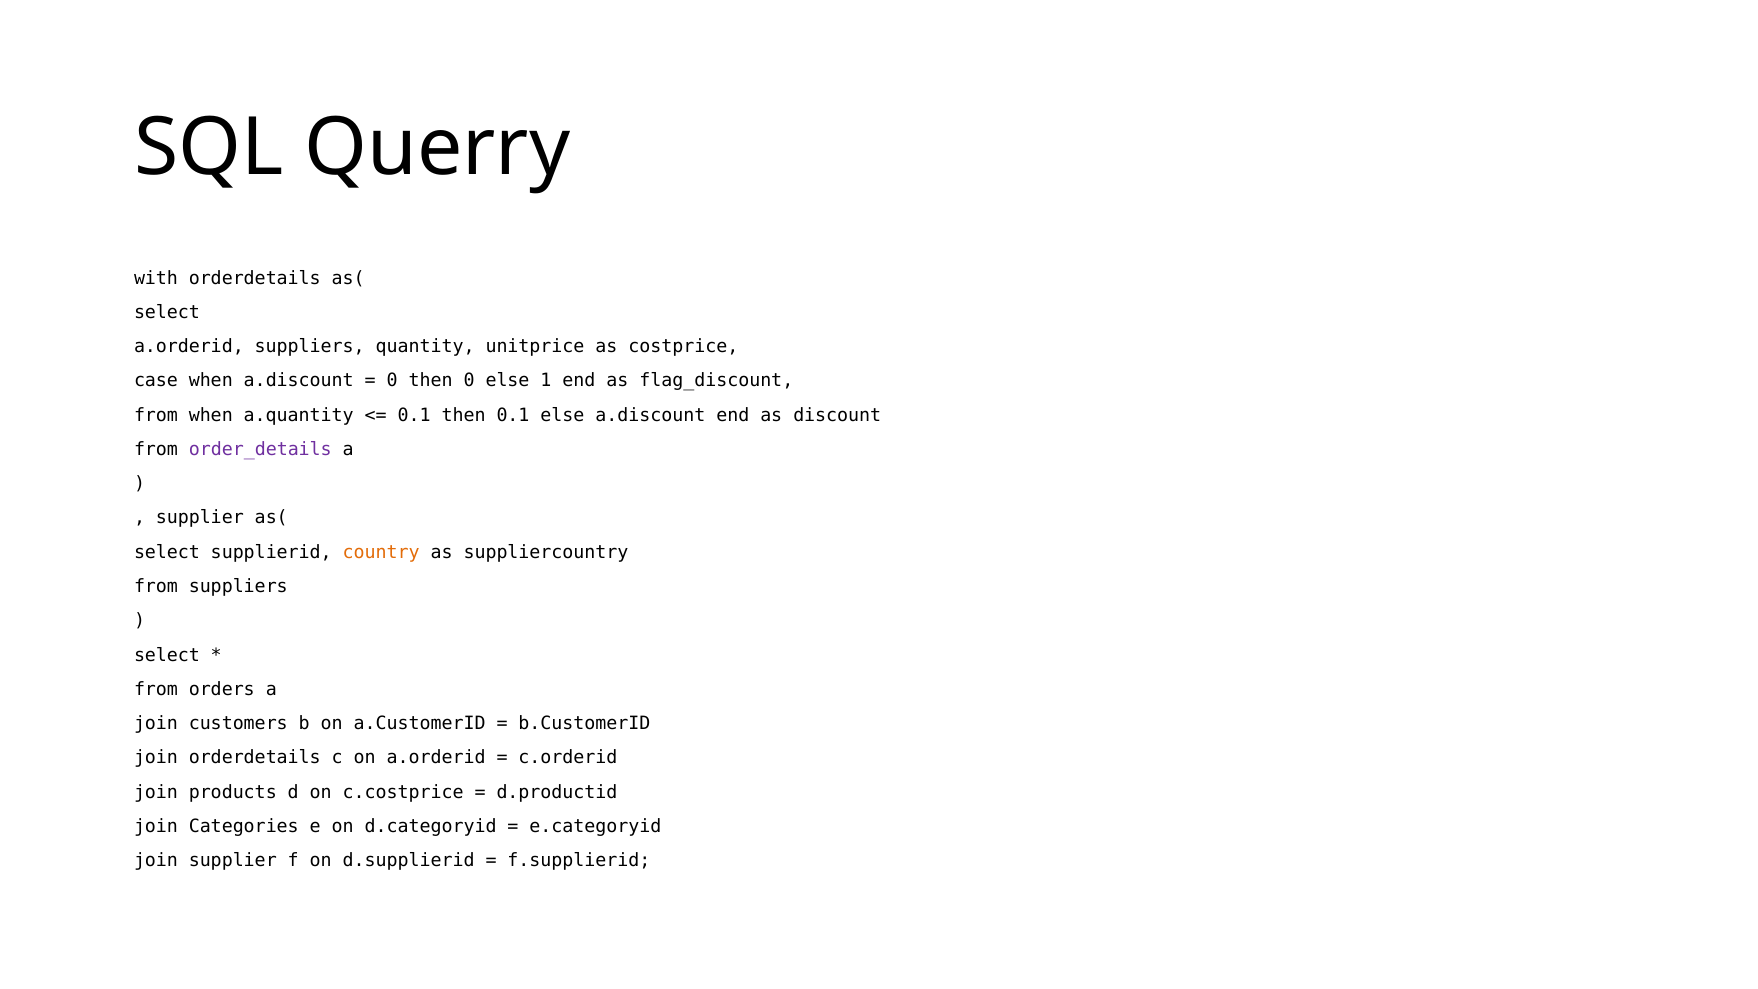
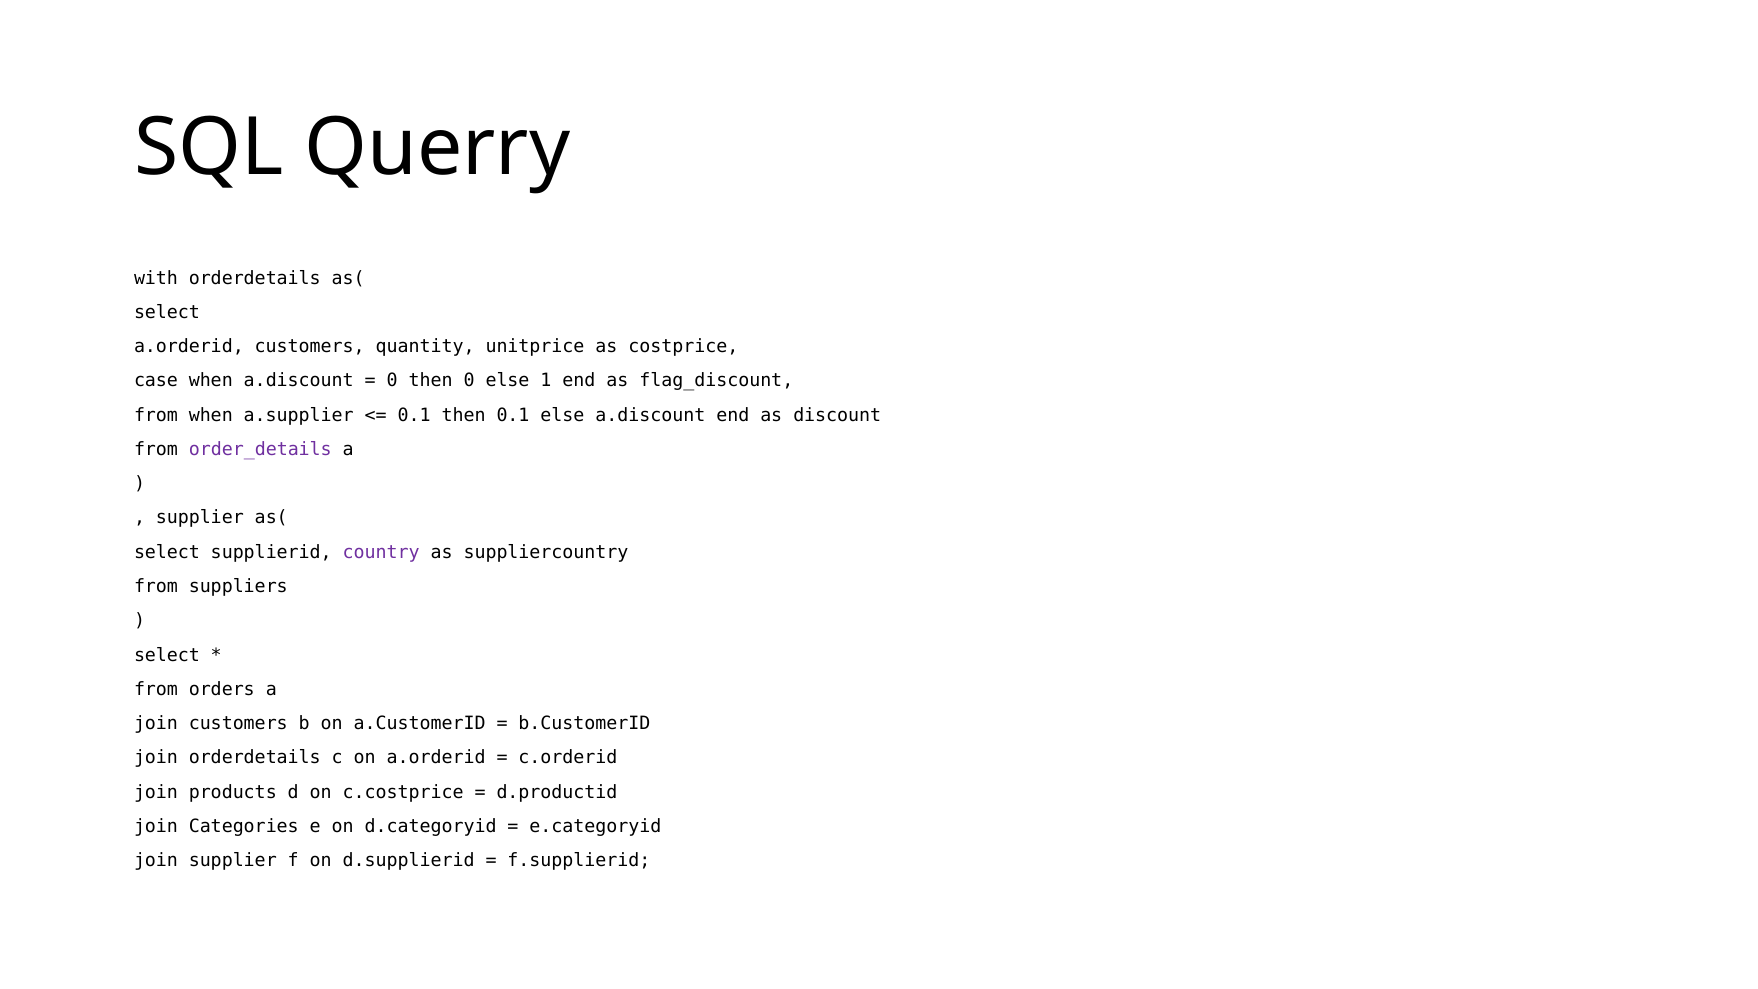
a.orderid suppliers: suppliers -> customers (310, 347)
a.quantity: a.quantity -> a.supplier (299, 415)
country colour: orange -> purple (381, 552)
